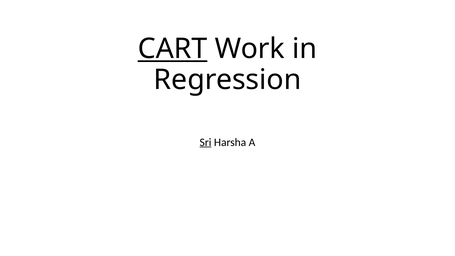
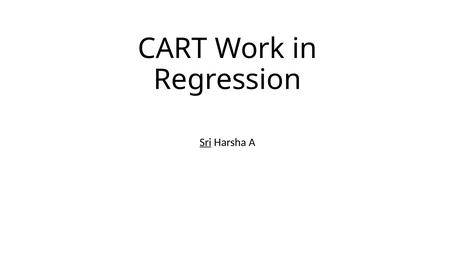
CART underline: present -> none (173, 49)
